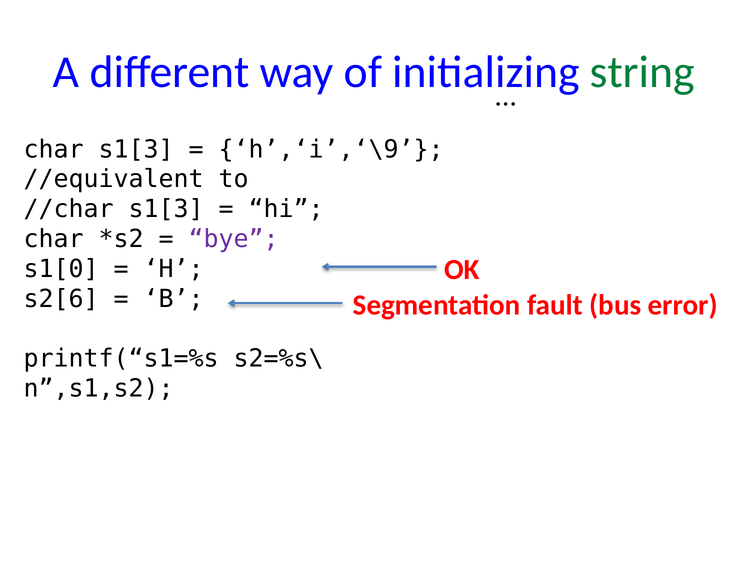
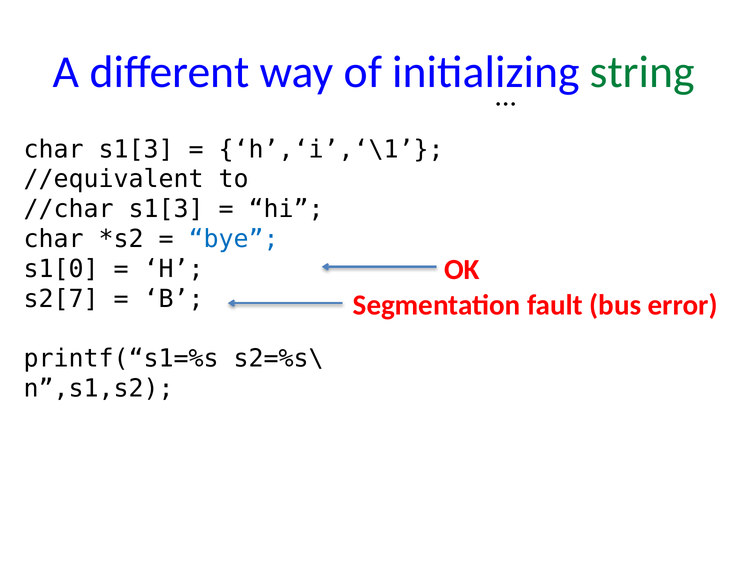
h’,‘i’,‘\9: h’,‘i’,‘\9 -> h’,‘i’,‘\1 (331, 149)
bye colour: purple -> blue (234, 239)
s2[6: s2[6 -> s2[7 (61, 299)
